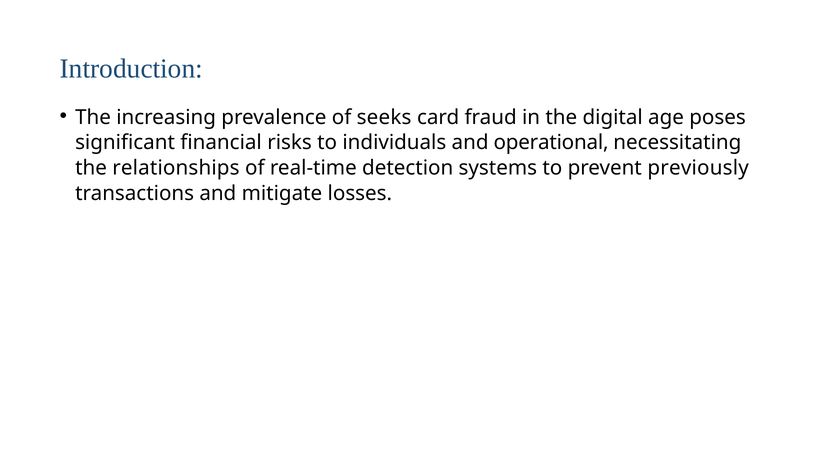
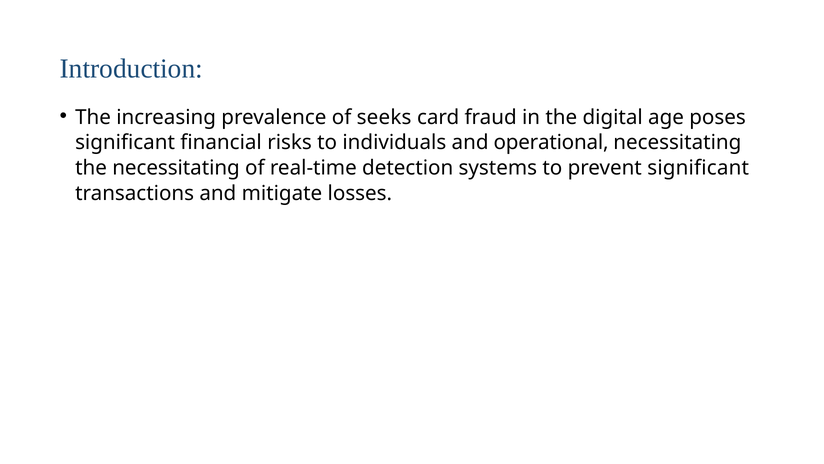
the relationships: relationships -> necessitating (176, 168)
prevent previously: previously -> significant (698, 168)
